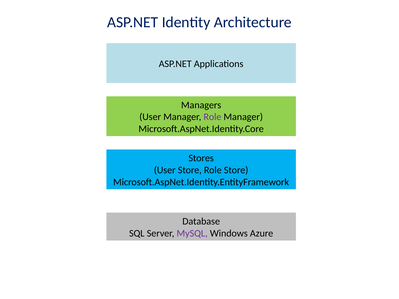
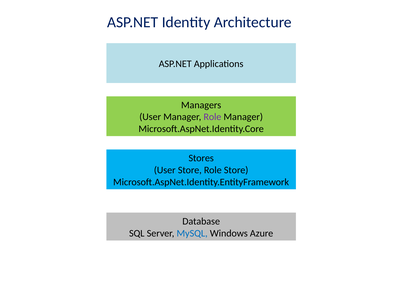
MySQL colour: purple -> blue (192, 233)
